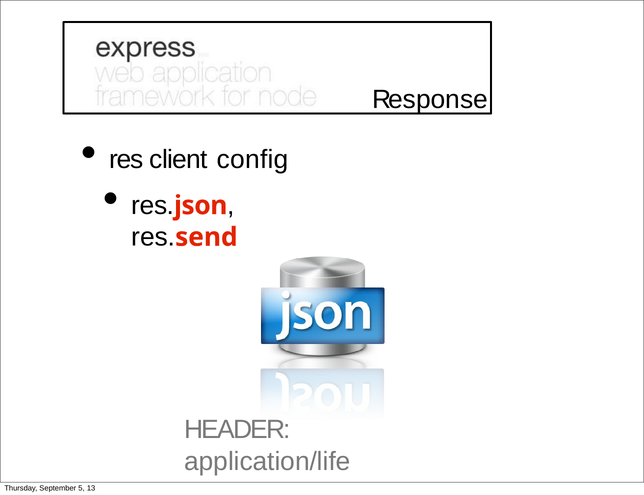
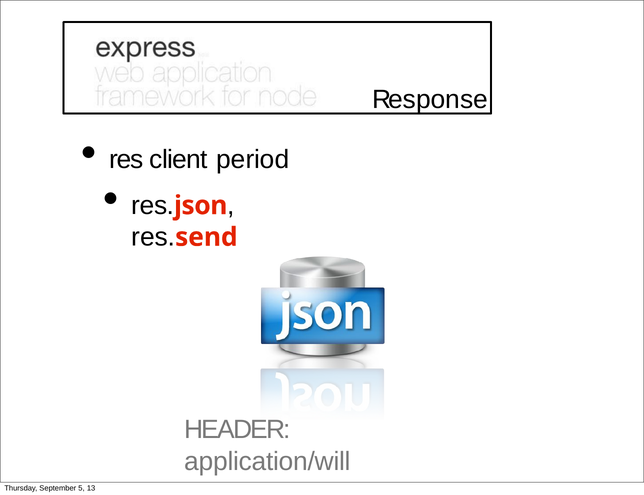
config: config -> period (253, 160)
application/life: application/life -> application/will (267, 462)
